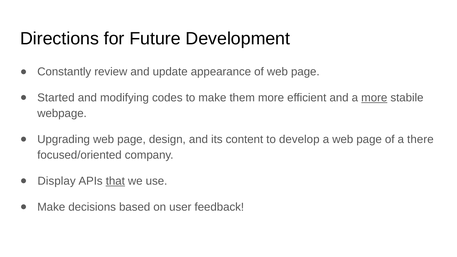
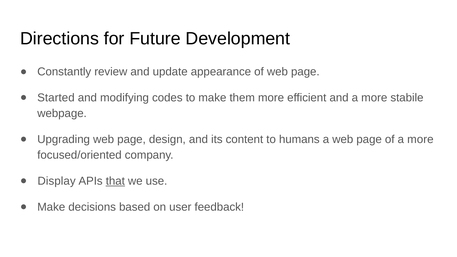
more underline: present -> none (374, 98)
develop: develop -> humans (299, 139)
of a there: there -> more (420, 139)
